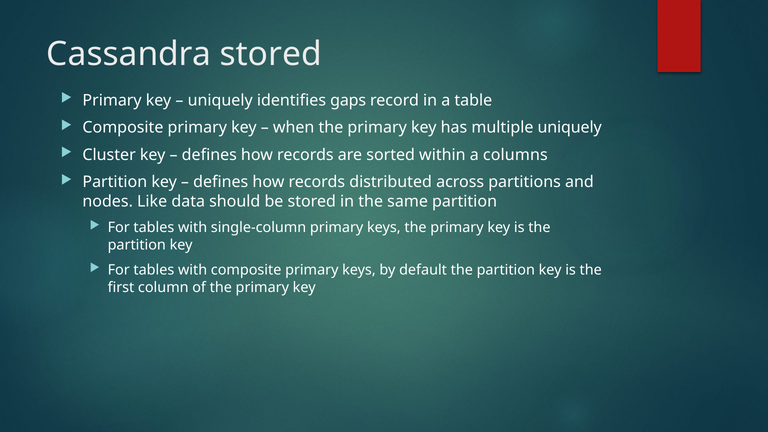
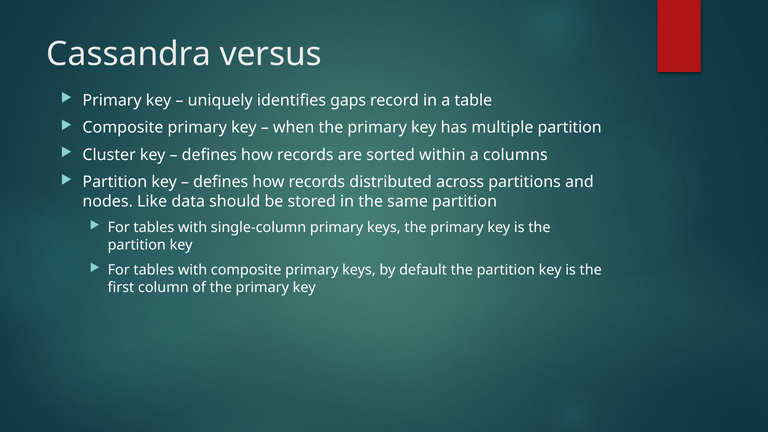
Cassandra stored: stored -> versus (271, 54)
multiple uniquely: uniquely -> partition (570, 128)
